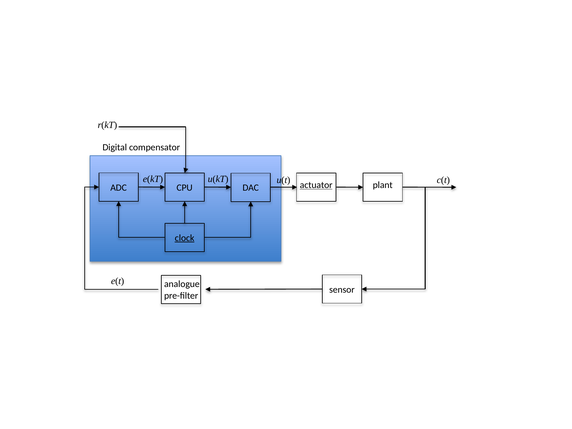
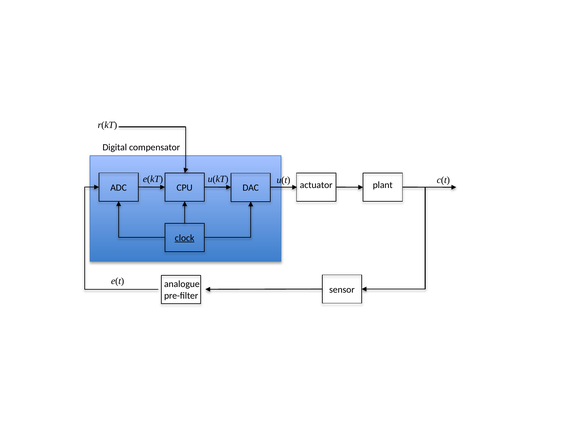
actuator underline: present -> none (316, 185)
